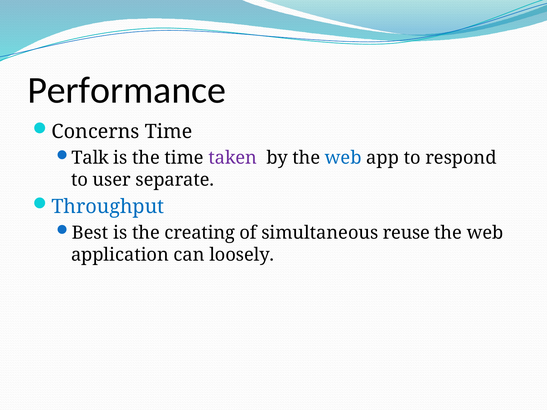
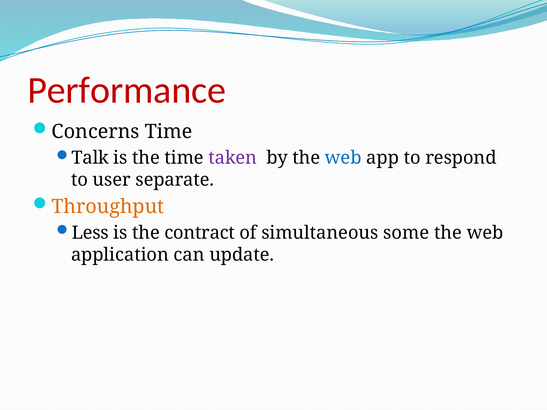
Performance colour: black -> red (127, 90)
Throughput colour: blue -> orange (108, 207)
Best: Best -> Less (90, 233)
creating: creating -> contract (200, 233)
reuse: reuse -> some (406, 233)
loosely: loosely -> update (242, 255)
